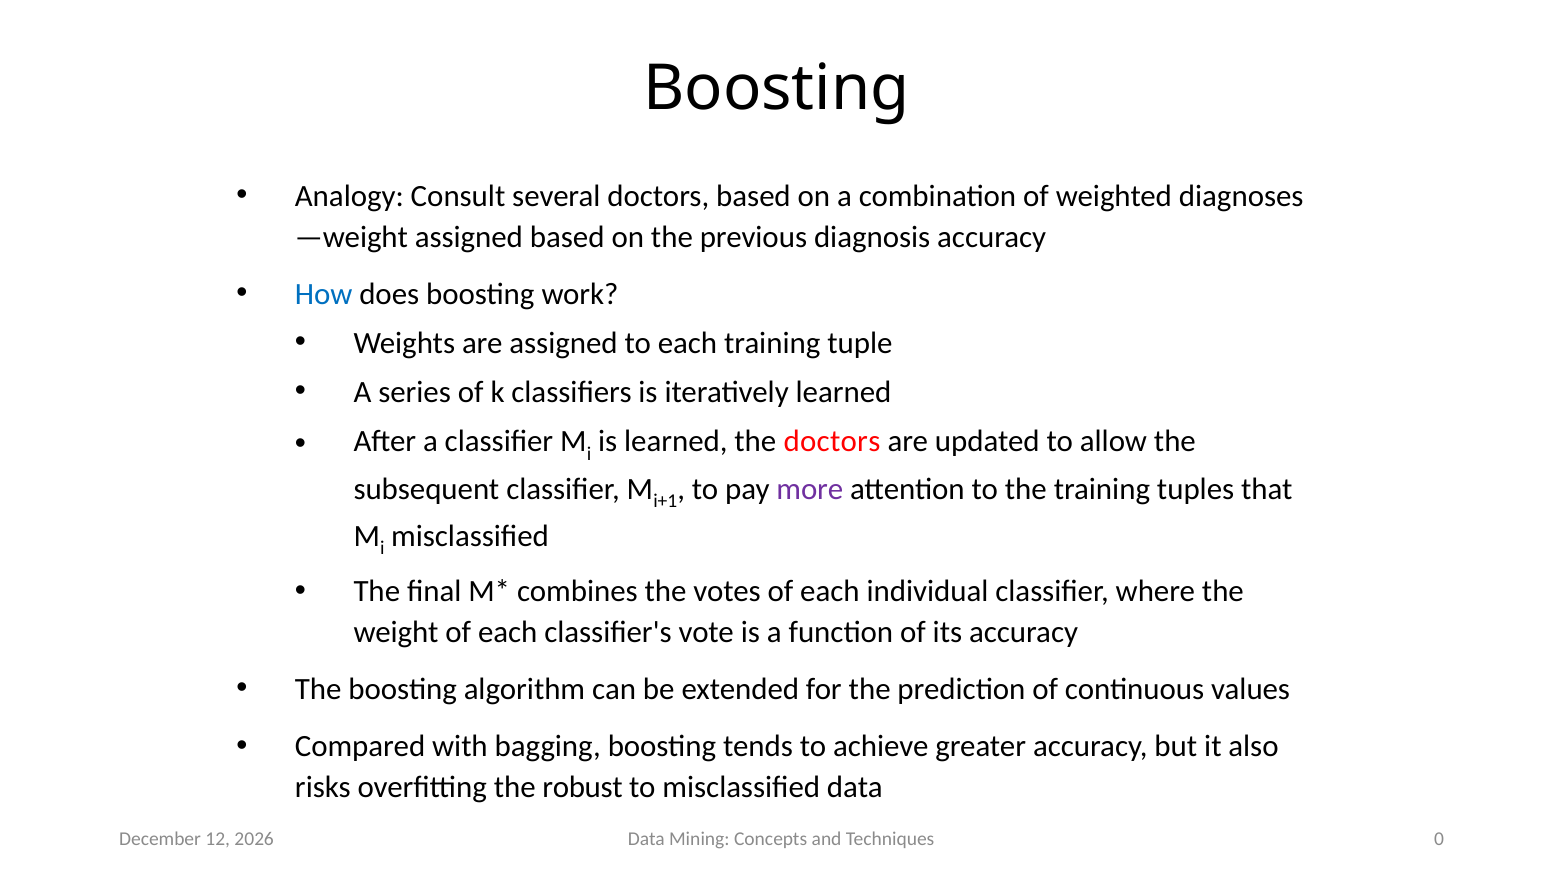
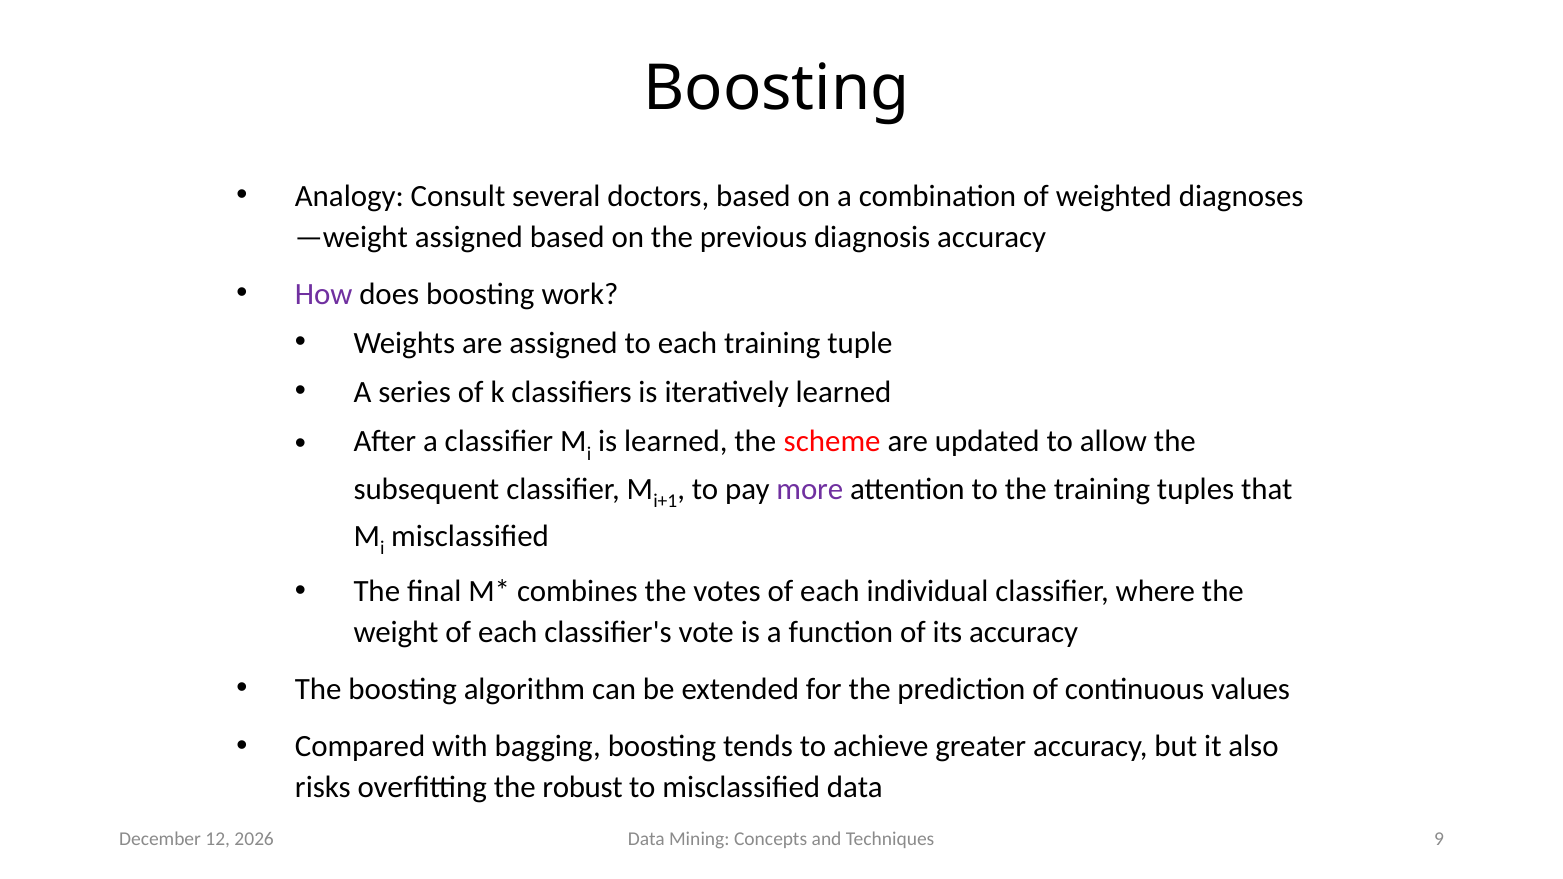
How colour: blue -> purple (324, 294)
the doctors: doctors -> scheme (832, 442)
0: 0 -> 9 (1439, 839)
